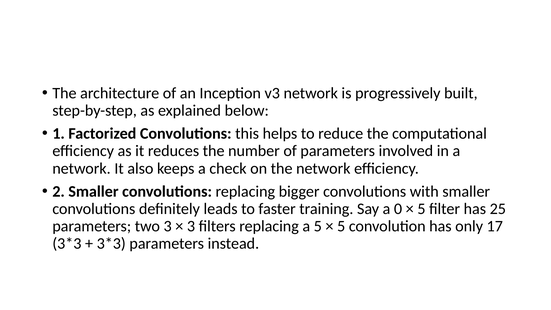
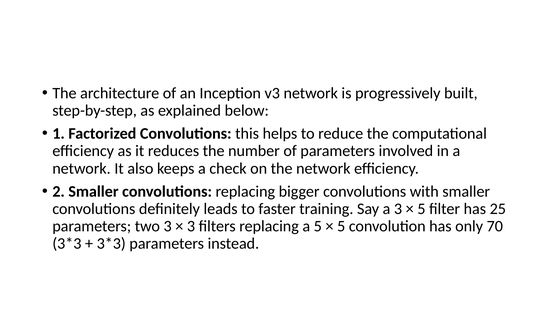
a 0: 0 -> 3 (398, 209)
17: 17 -> 70 (495, 226)
